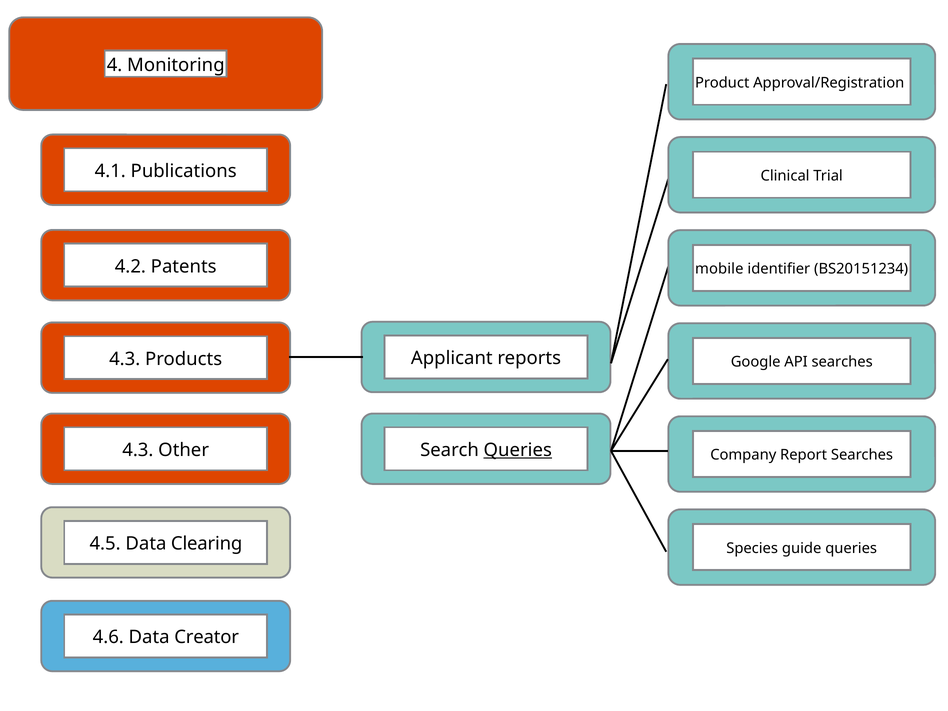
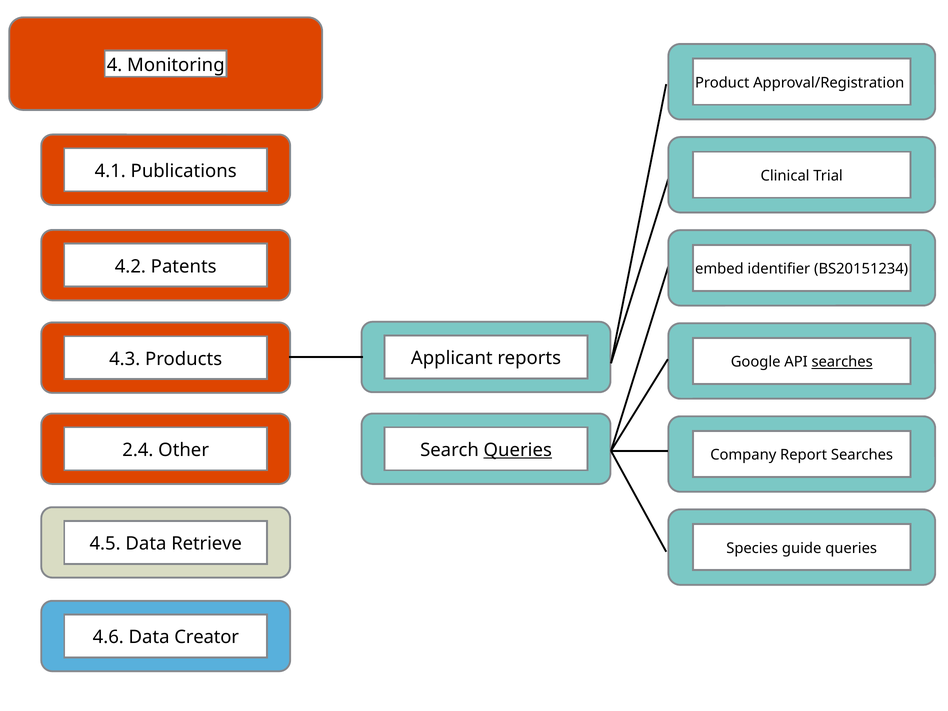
mobile: mobile -> embed (719, 269)
searches underline: none -> present (842, 362)
4.3: 4.3 -> 2.4 (138, 450)
Clearing: Clearing -> Retrieve (207, 544)
